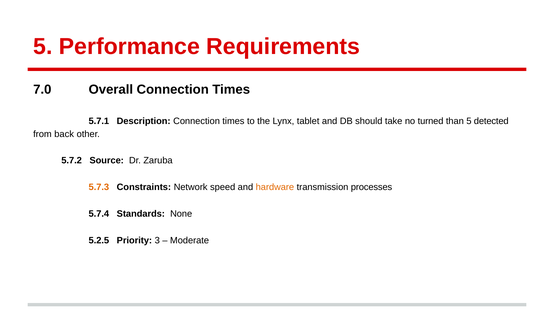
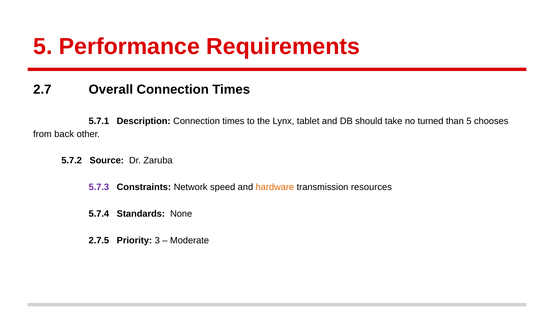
7.0: 7.0 -> 2.7 (42, 89)
detected: detected -> chooses (491, 121)
5.7.3 colour: orange -> purple (99, 187)
processes: processes -> resources (371, 187)
5.2.5: 5.2.5 -> 2.7.5 (99, 240)
